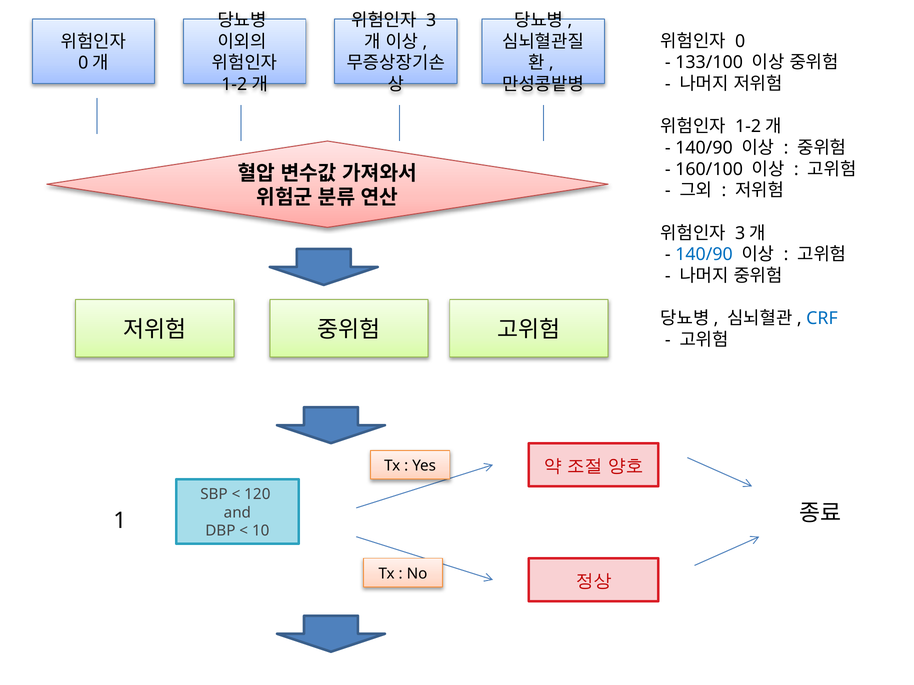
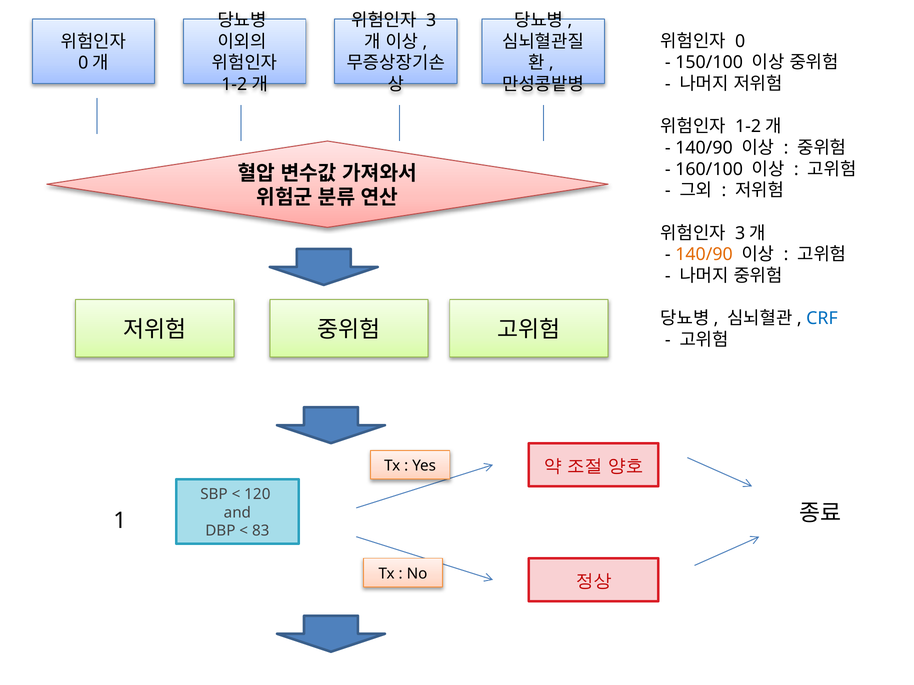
133/100: 133/100 -> 150/100 (709, 63)
140/90 colour: blue -> orange (704, 255)
10: 10 -> 83 (261, 531)
